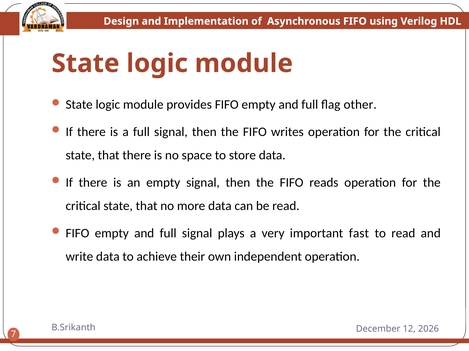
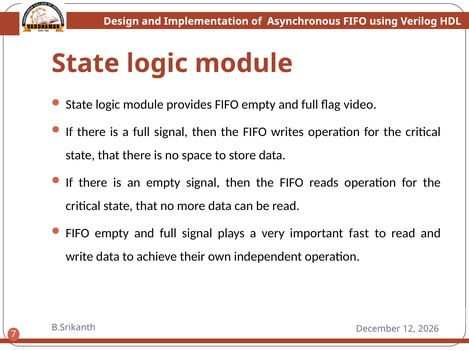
other: other -> video (360, 105)
